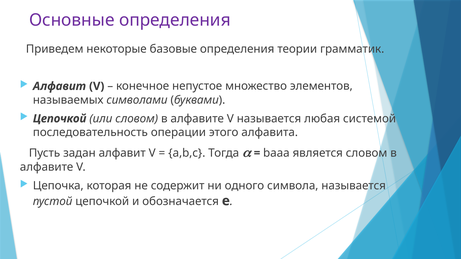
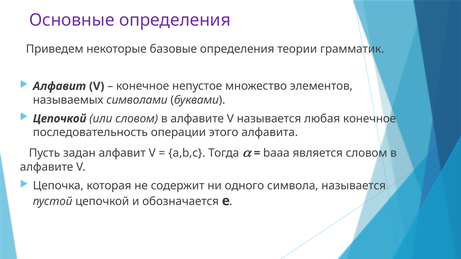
любая системой: системой -> конечное (370, 119)
